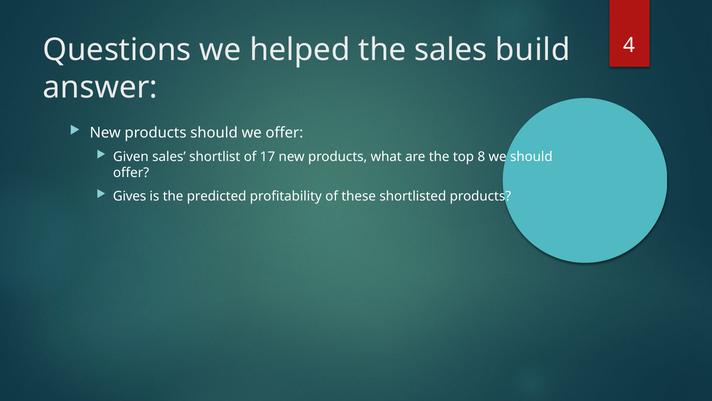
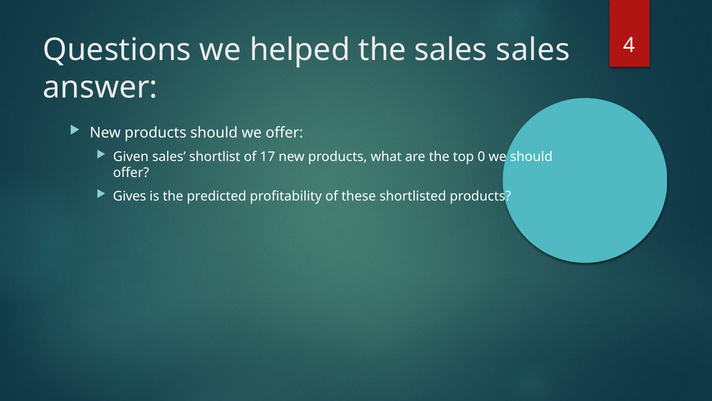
sales build: build -> sales (533, 50)
8: 8 -> 0 (481, 157)
